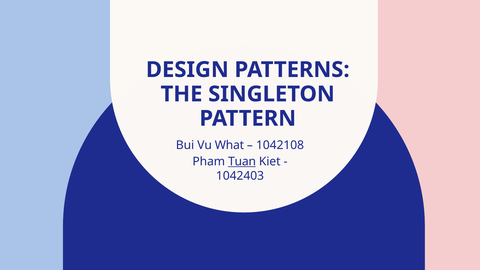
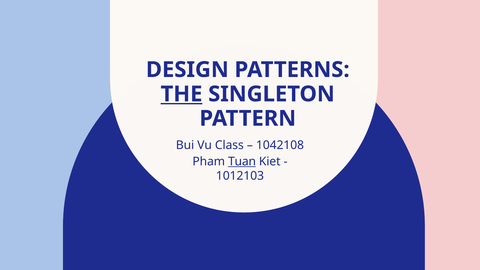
THE underline: none -> present (182, 94)
What: What -> Class (229, 145)
1042403: 1042403 -> 1012103 (240, 176)
